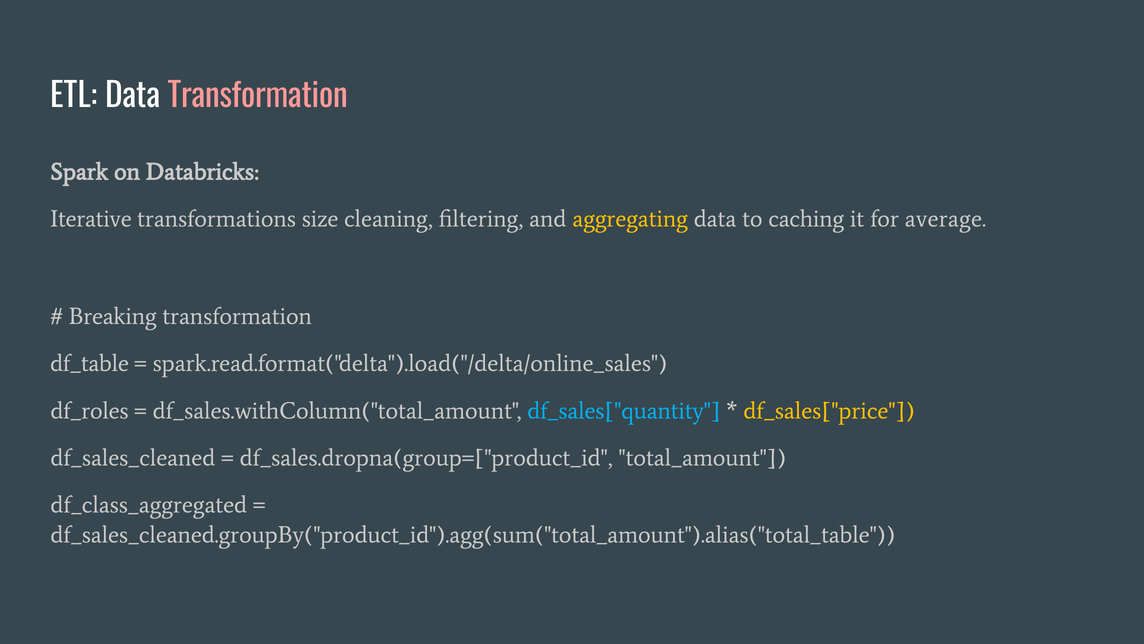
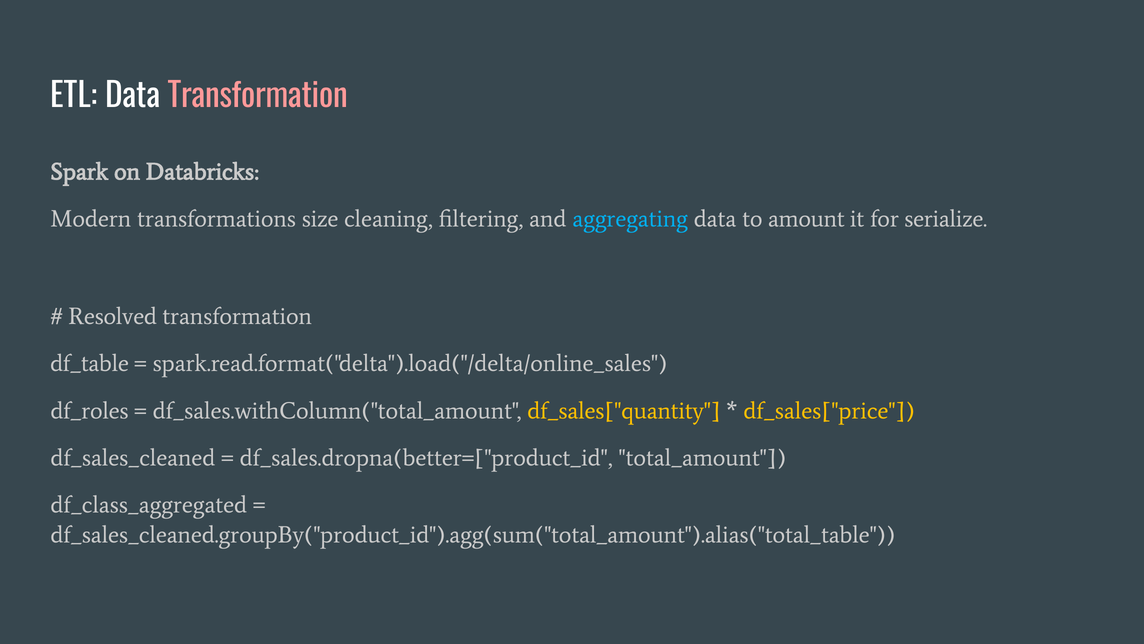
Iterative: Iterative -> Modern (91, 219)
aggregating colour: yellow -> light blue (630, 219)
caching: caching -> amount (806, 219)
average: average -> serialize (946, 219)
Breaking: Breaking -> Resolved (113, 316)
df_sales["quantity colour: light blue -> yellow (624, 410)
df_sales.dropna(group=["product_id: df_sales.dropna(group=["product_id -> df_sales.dropna(better=["product_id (426, 457)
